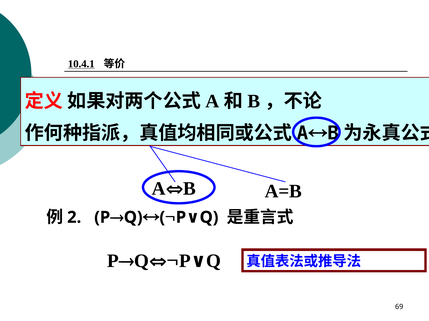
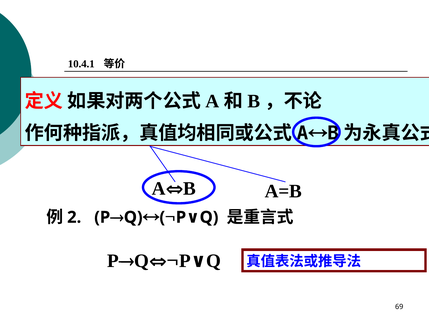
10.4.1 underline: present -> none (81, 64)
